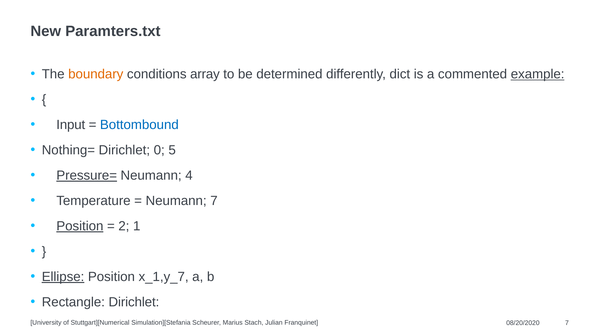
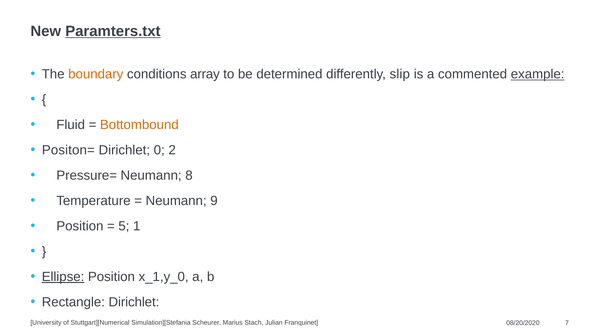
Paramters.txt underline: none -> present (113, 31)
dict: dict -> slip (400, 74)
Input: Input -> Fluid (71, 125)
Bottombound colour: blue -> orange (139, 125)
Nothing=: Nothing= -> Positon= (68, 150)
5: 5 -> 2 (172, 150)
Pressure= underline: present -> none (87, 175)
4: 4 -> 8 (189, 175)
Neumann 7: 7 -> 9 (214, 201)
Position underline: present -> none (80, 226)
2: 2 -> 5 (124, 226)
x_1,y_7: x_1,y_7 -> x_1,y_0 (164, 277)
